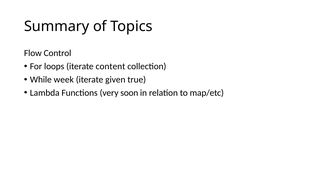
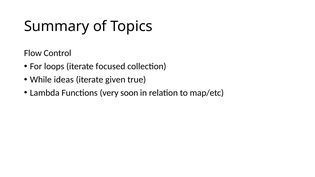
content: content -> focused (110, 66)
week: week -> ideas (64, 80)
